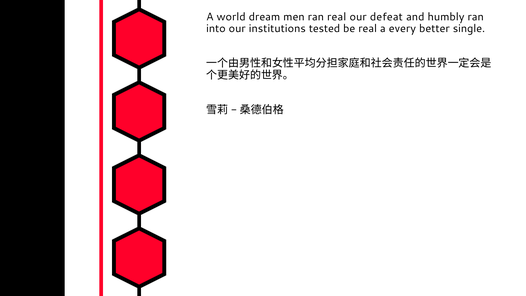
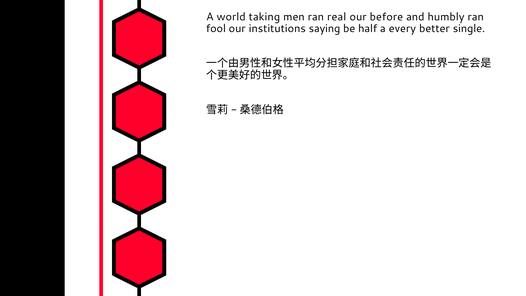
dream: dream -> taking (264, 17)
defeat: defeat -> before (386, 17)
into: into -> fool (216, 29)
tested: tested -> saying (325, 29)
be real: real -> half (368, 29)
